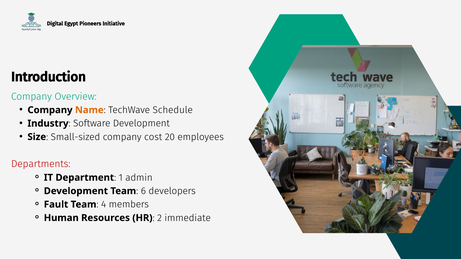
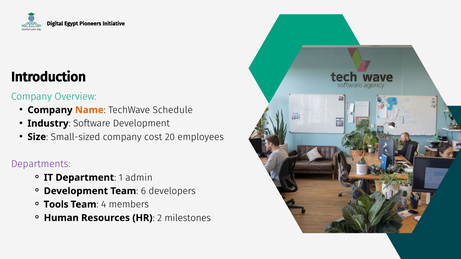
Departments colour: red -> purple (41, 164)
Fault: Fault -> Tools (56, 205)
immediate: immediate -> milestones (188, 218)
